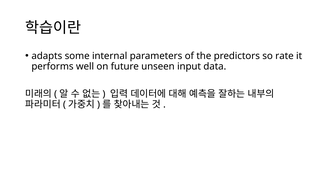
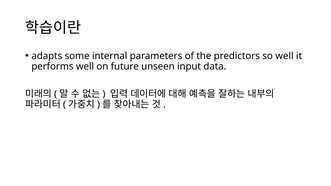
so rate: rate -> well (284, 56)
